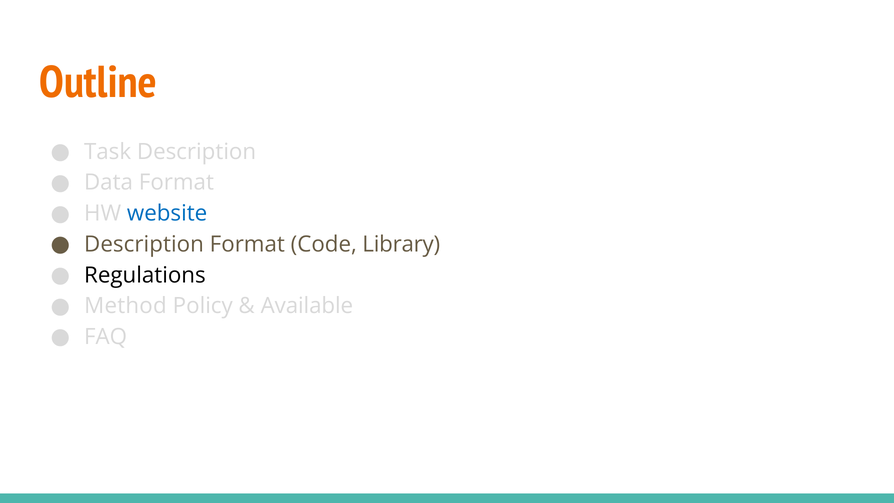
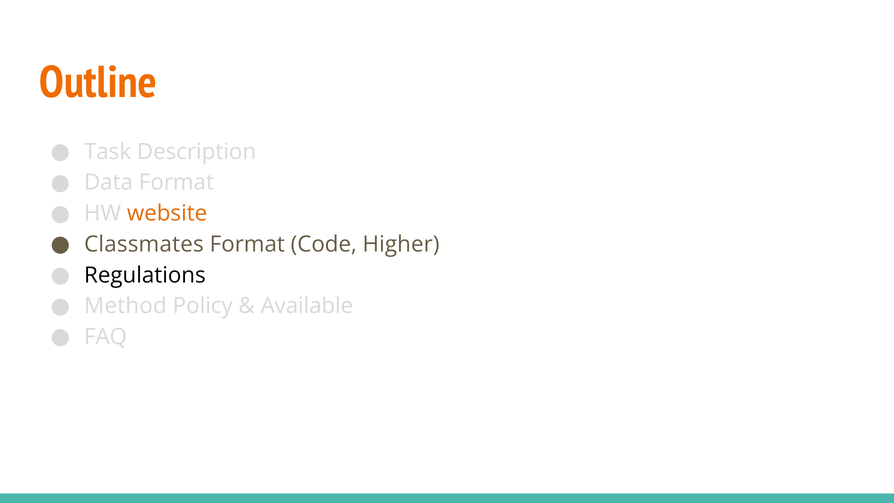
website colour: blue -> orange (167, 213)
Description: Description -> Classmates (144, 244)
Library: Library -> Higher (401, 244)
